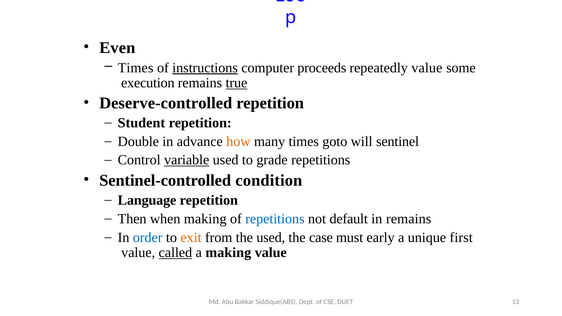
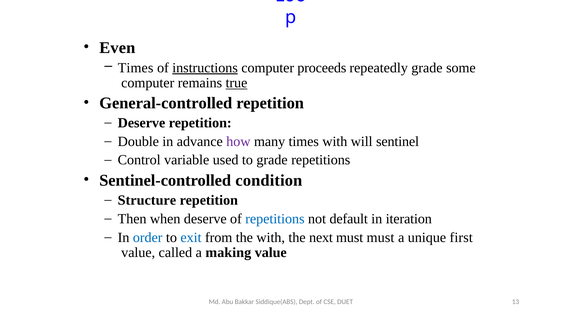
repeatedly value: value -> grade (427, 68)
execution: execution -> computer (148, 83)
Deserve-controlled: Deserve-controlled -> General-controlled (166, 103)
Student: Student -> Deserve (141, 123)
how colour: orange -> purple (238, 141)
times goto: goto -> with (335, 141)
variable underline: present -> none (187, 160)
Language: Language -> Structure (147, 200)
when making: making -> deserve (205, 219)
in remains: remains -> iteration (409, 219)
exit colour: orange -> blue (191, 238)
the used: used -> with (271, 238)
case: case -> next (321, 238)
must early: early -> must (381, 238)
called underline: present -> none (175, 253)
